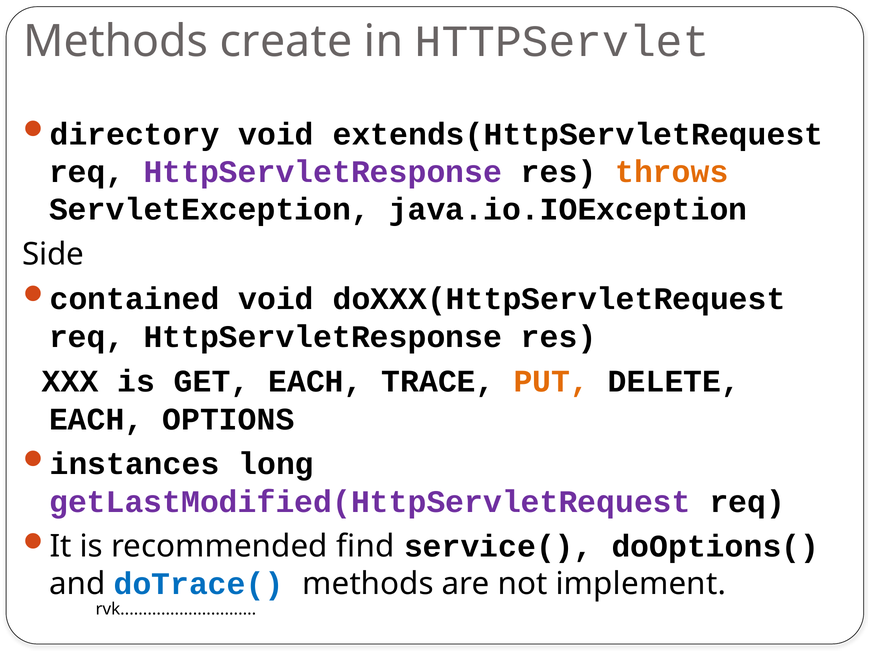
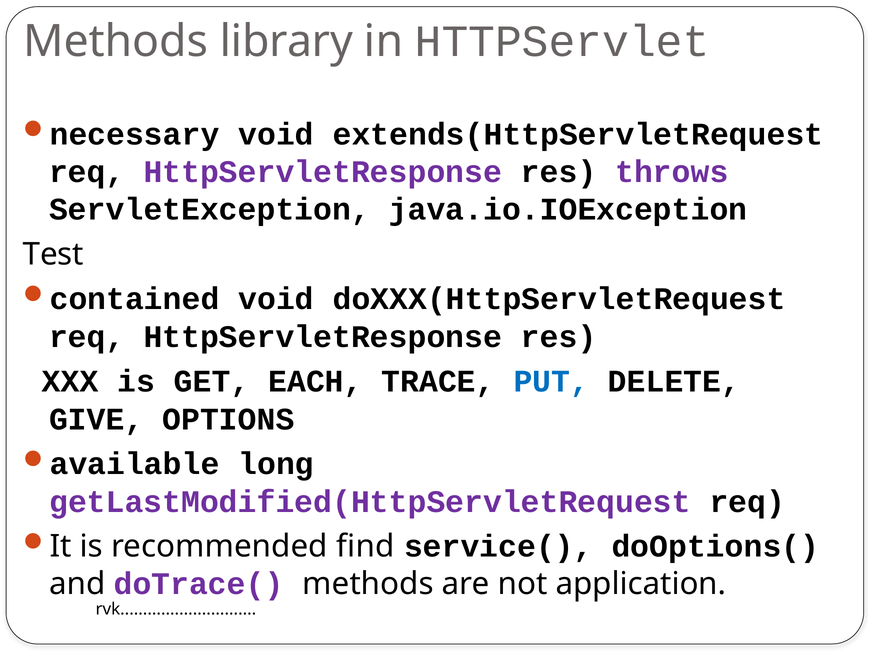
create: create -> library (286, 41)
directory: directory -> necessary (135, 134)
throws colour: orange -> purple (672, 172)
Side: Side -> Test (53, 254)
PUT colour: orange -> blue (551, 381)
EACH: EACH -> GIVE (96, 419)
instances: instances -> available (135, 464)
doTrace( colour: blue -> purple (199, 584)
implement: implement -> application (641, 584)
